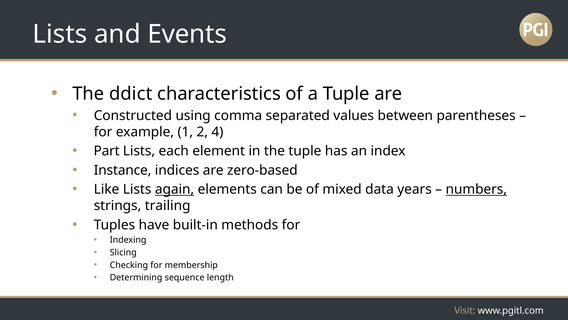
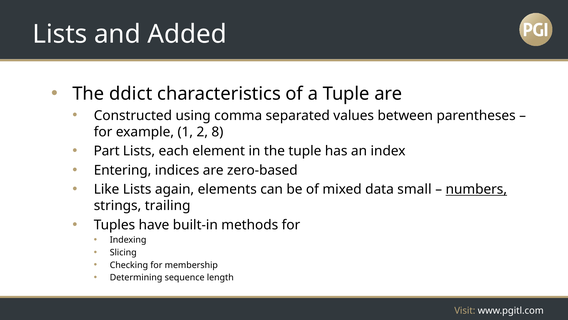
Events: Events -> Added (187, 34)
4: 4 -> 8 (217, 132)
Instance: Instance -> Entering (123, 170)
again underline: present -> none (175, 189)
years: years -> small (414, 189)
